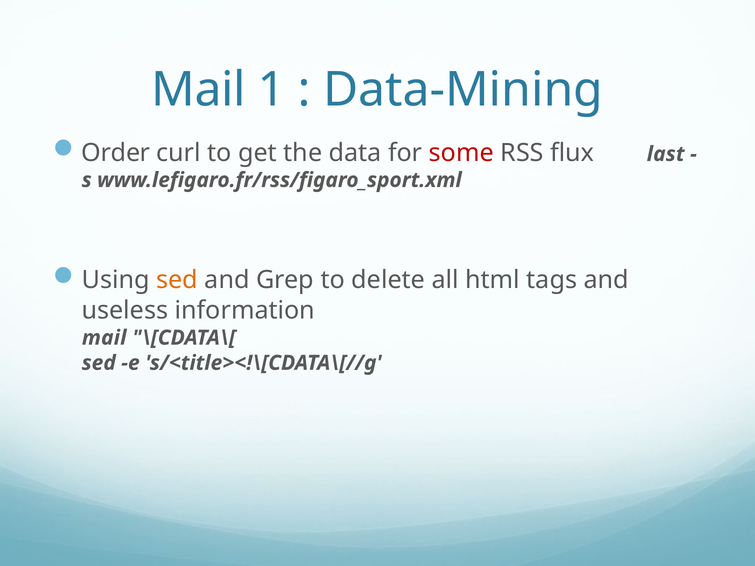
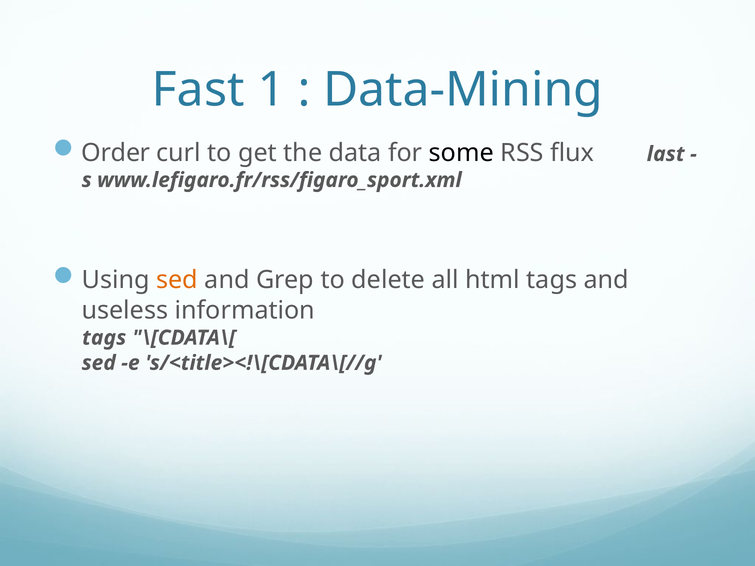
Mail: Mail -> Fast (198, 90)
some colour: red -> black (461, 153)
mail: mail -> tags (104, 338)
